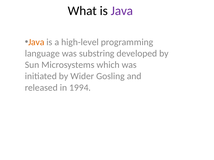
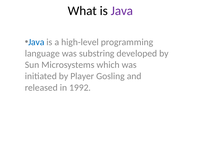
Java colour: orange -> blue (36, 42)
Wider: Wider -> Player (82, 76)
1994: 1994 -> 1992 (80, 88)
